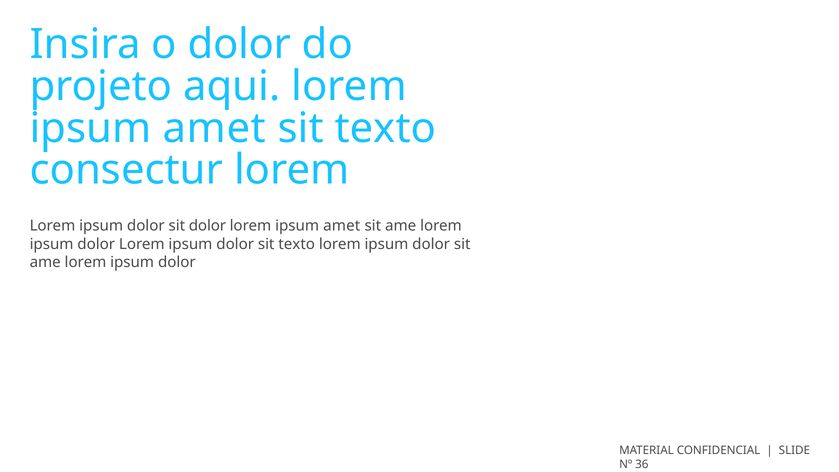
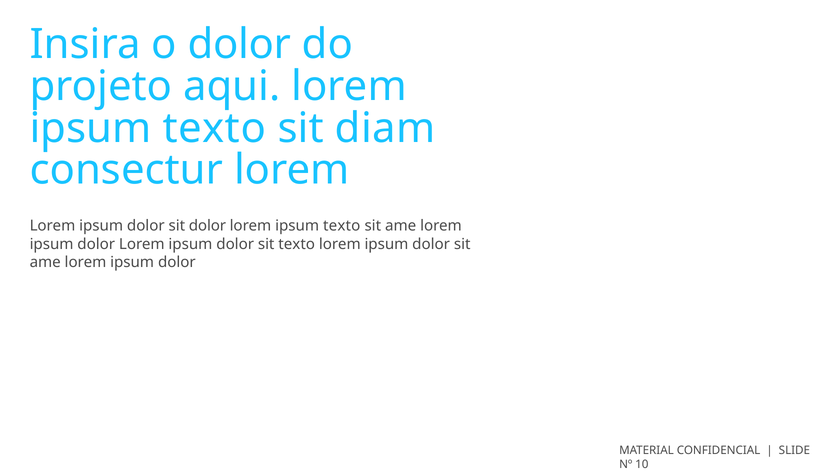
amet: amet -> texto (214, 128)
texto: texto -> diam (385, 128)
amet: amet -> texto (342, 226)
36: 36 -> 10 (642, 465)
